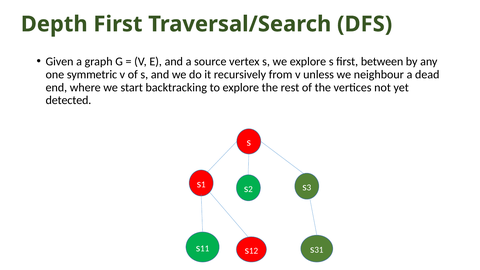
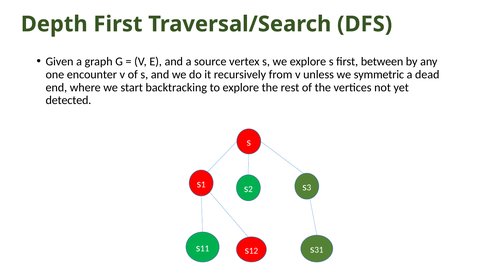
symmetric: symmetric -> encounter (92, 74)
neighbour: neighbour -> symmetric (379, 74)
